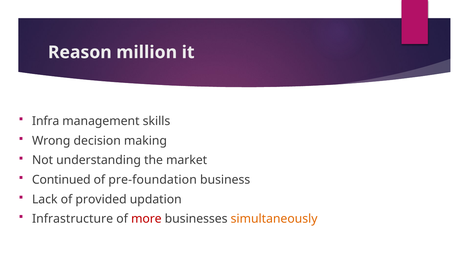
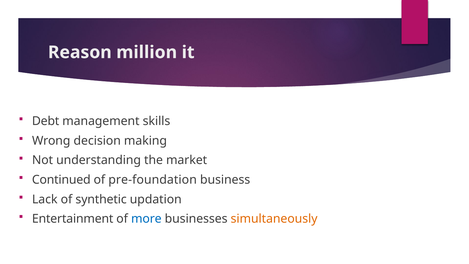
Infra: Infra -> Debt (46, 121)
provided: provided -> synthetic (101, 199)
Infrastructure: Infrastructure -> Entertainment (73, 219)
more colour: red -> blue (146, 219)
